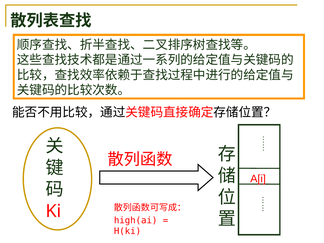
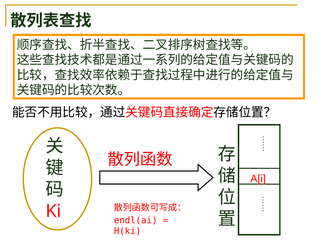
high(ai: high(ai -> endl(ai (136, 220)
